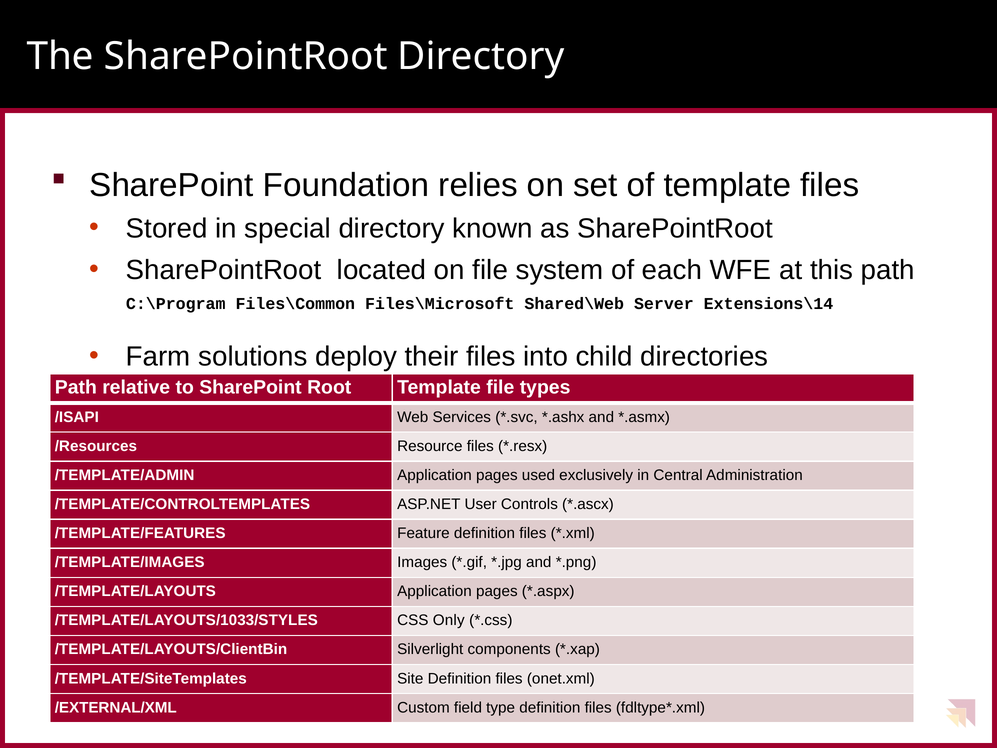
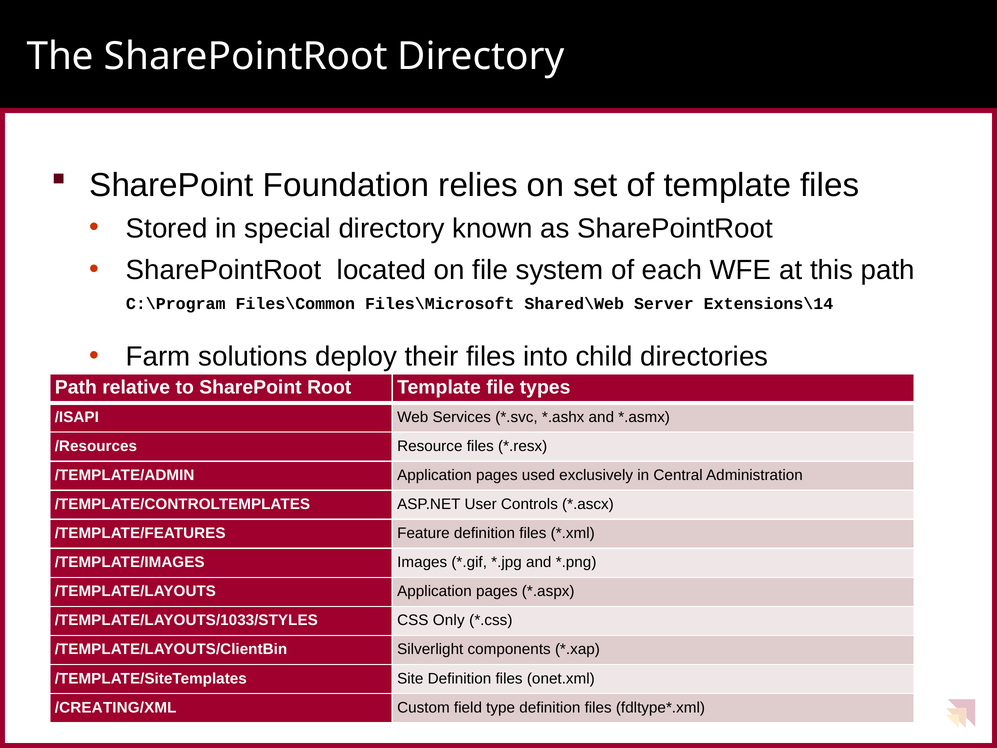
/EXTERNAL/XML: /EXTERNAL/XML -> /CREATING/XML (116, 707)
